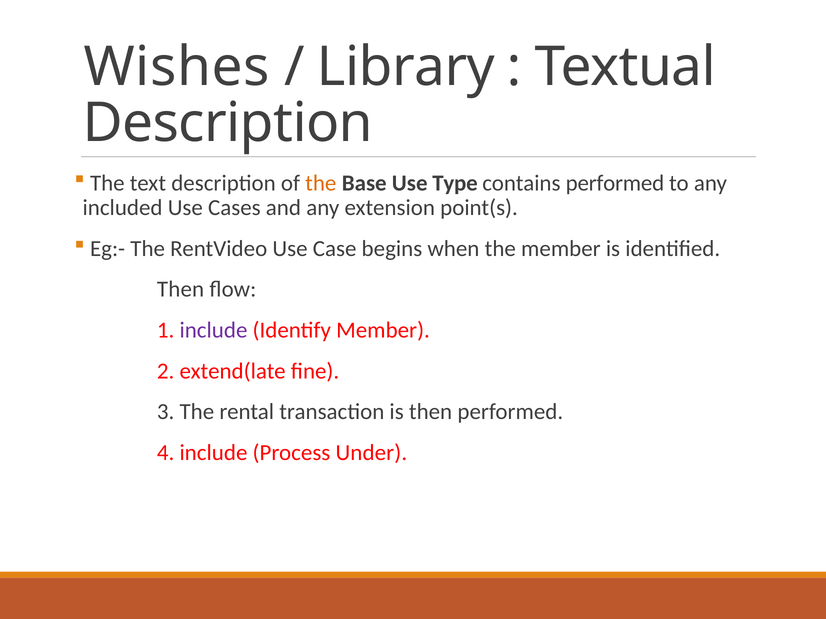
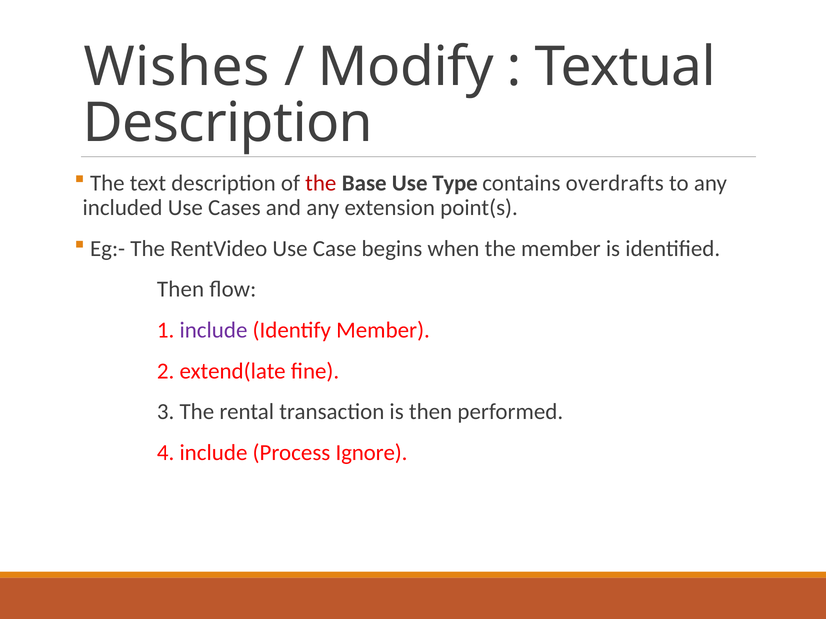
Library: Library -> Modify (406, 67)
the colour: orange -> red (321, 183)
contains performed: performed -> overdrafts (615, 183)
Under: Under -> Ignore (371, 453)
